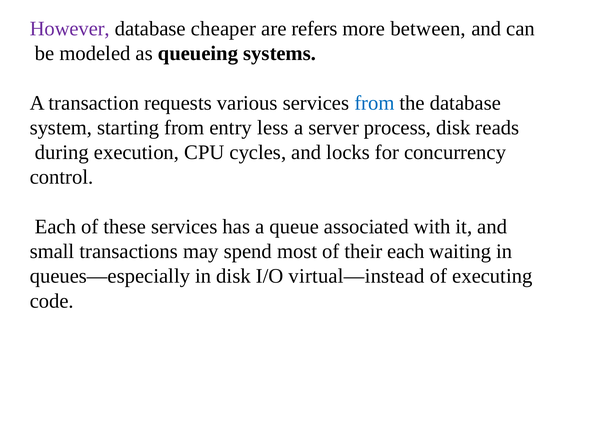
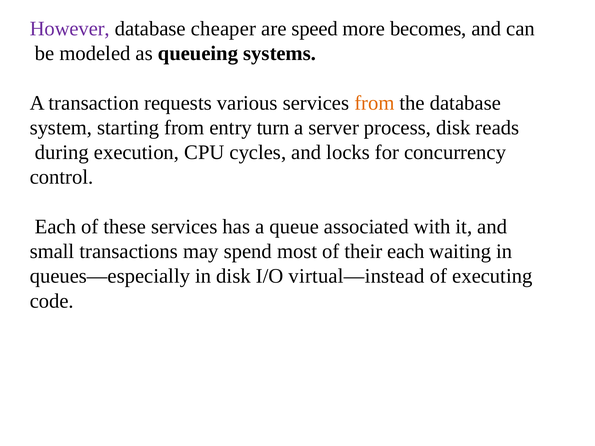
refers: refers -> speed (315, 29)
between: between -> becomes (428, 29)
from colour: blue -> orange (374, 103)
less: less -> turn (273, 128)
